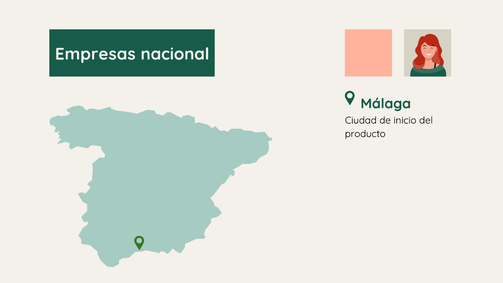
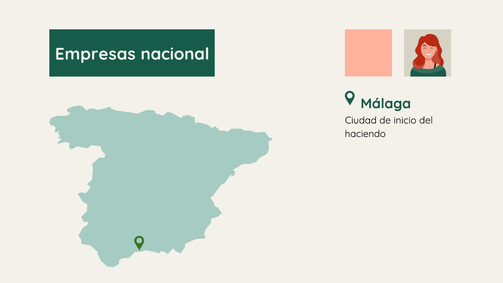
producto: producto -> haciendo (365, 134)
